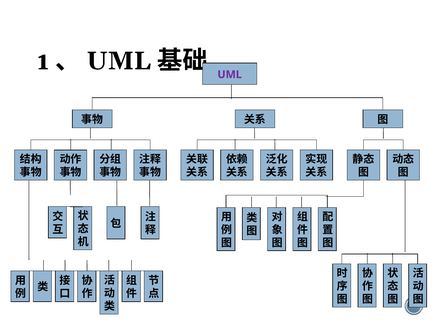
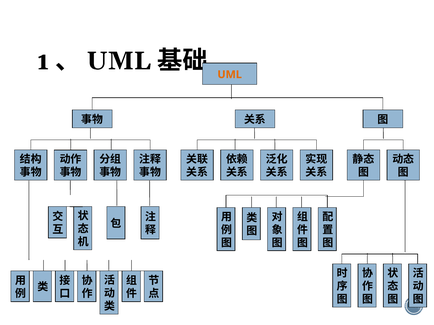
UML colour: purple -> orange (230, 75)
